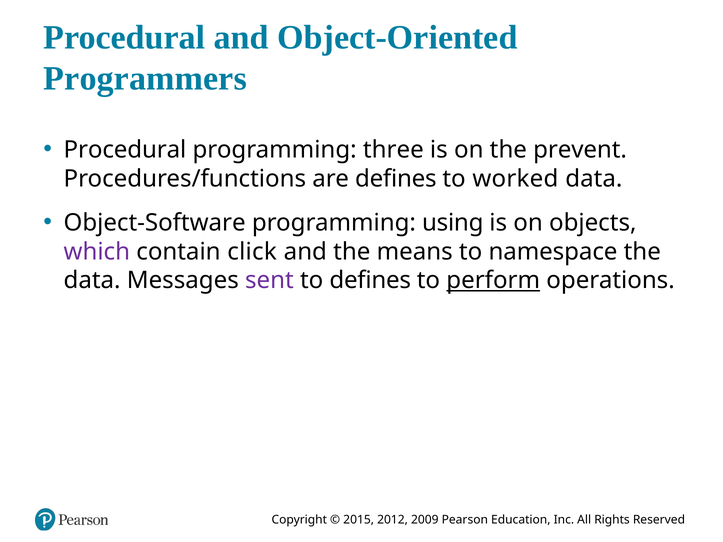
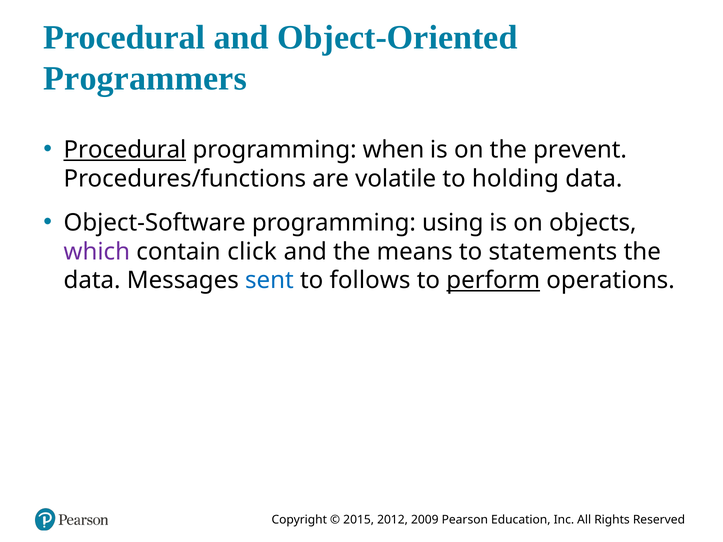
Procedural underline: none -> present (125, 150)
three: three -> when (393, 150)
are defines: defines -> volatile (396, 179)
worked: worked -> holding (515, 179)
namespace: namespace -> statements (553, 252)
sent colour: purple -> blue (269, 281)
to defines: defines -> follows (370, 281)
